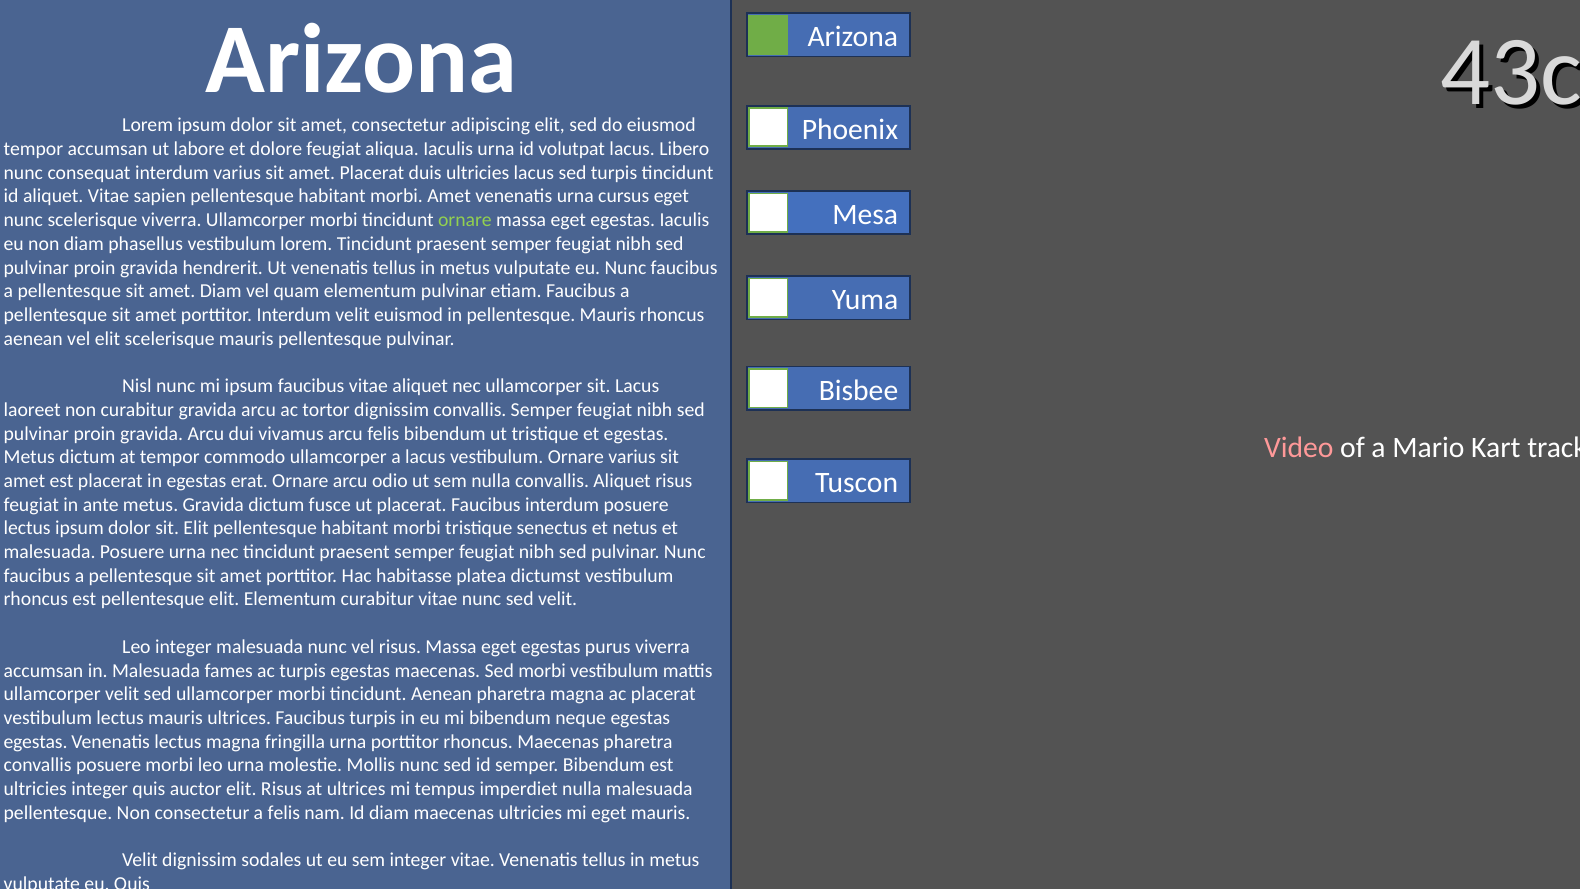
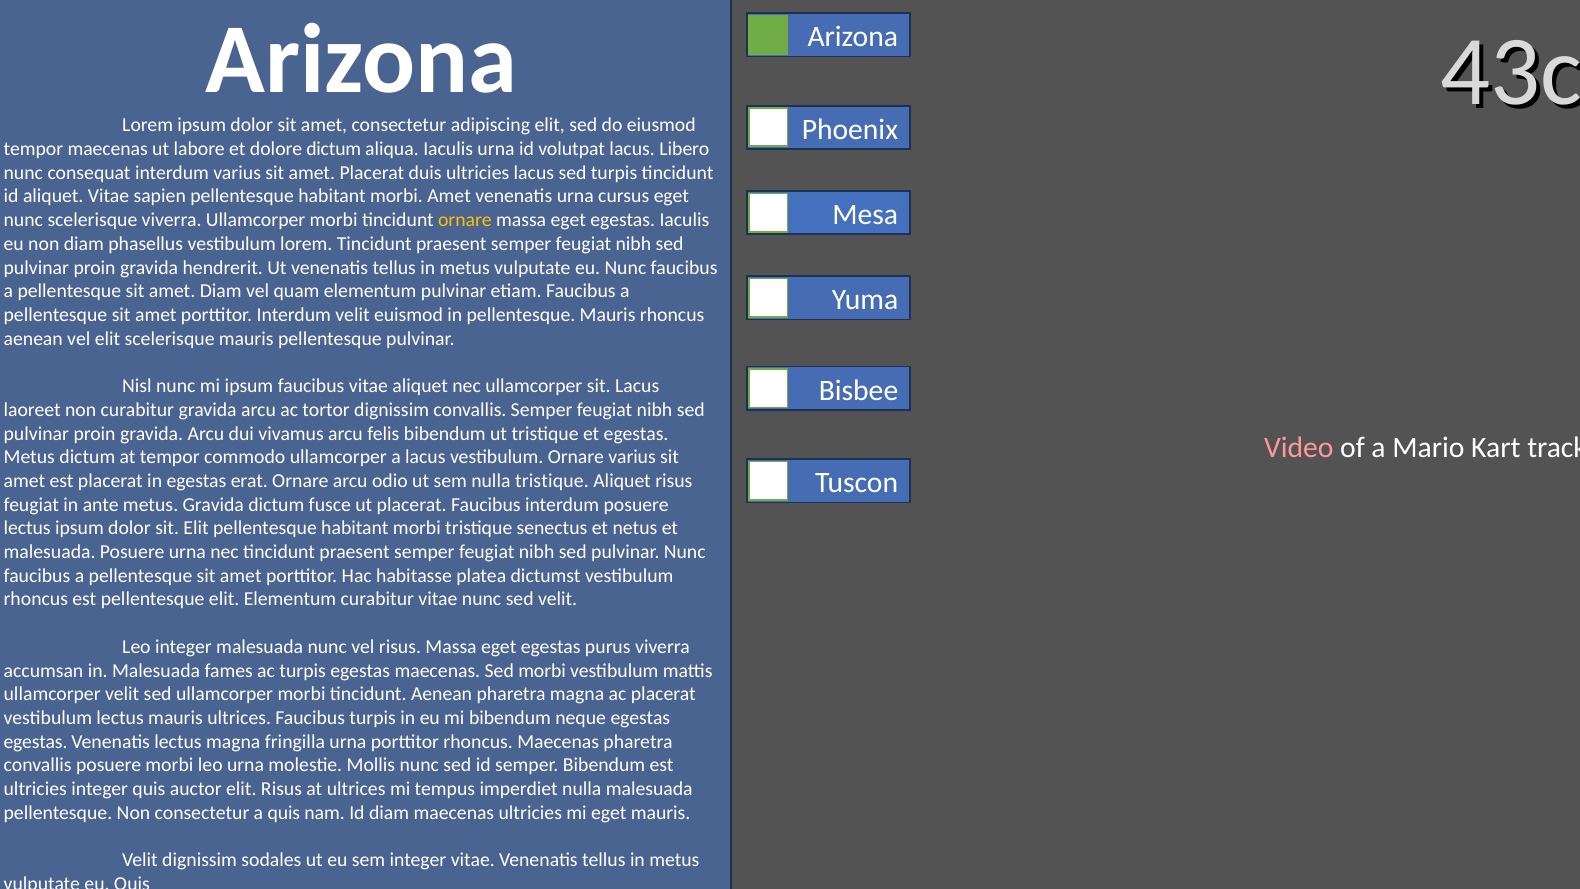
tempor accumsan: accumsan -> maecenas (108, 149)
dolore feugiat: feugiat -> dictum (334, 149)
ornare colour: light green -> yellow (465, 220)
nulla convallis: convallis -> tristique (552, 481)
a felis: felis -> quis (284, 813)
